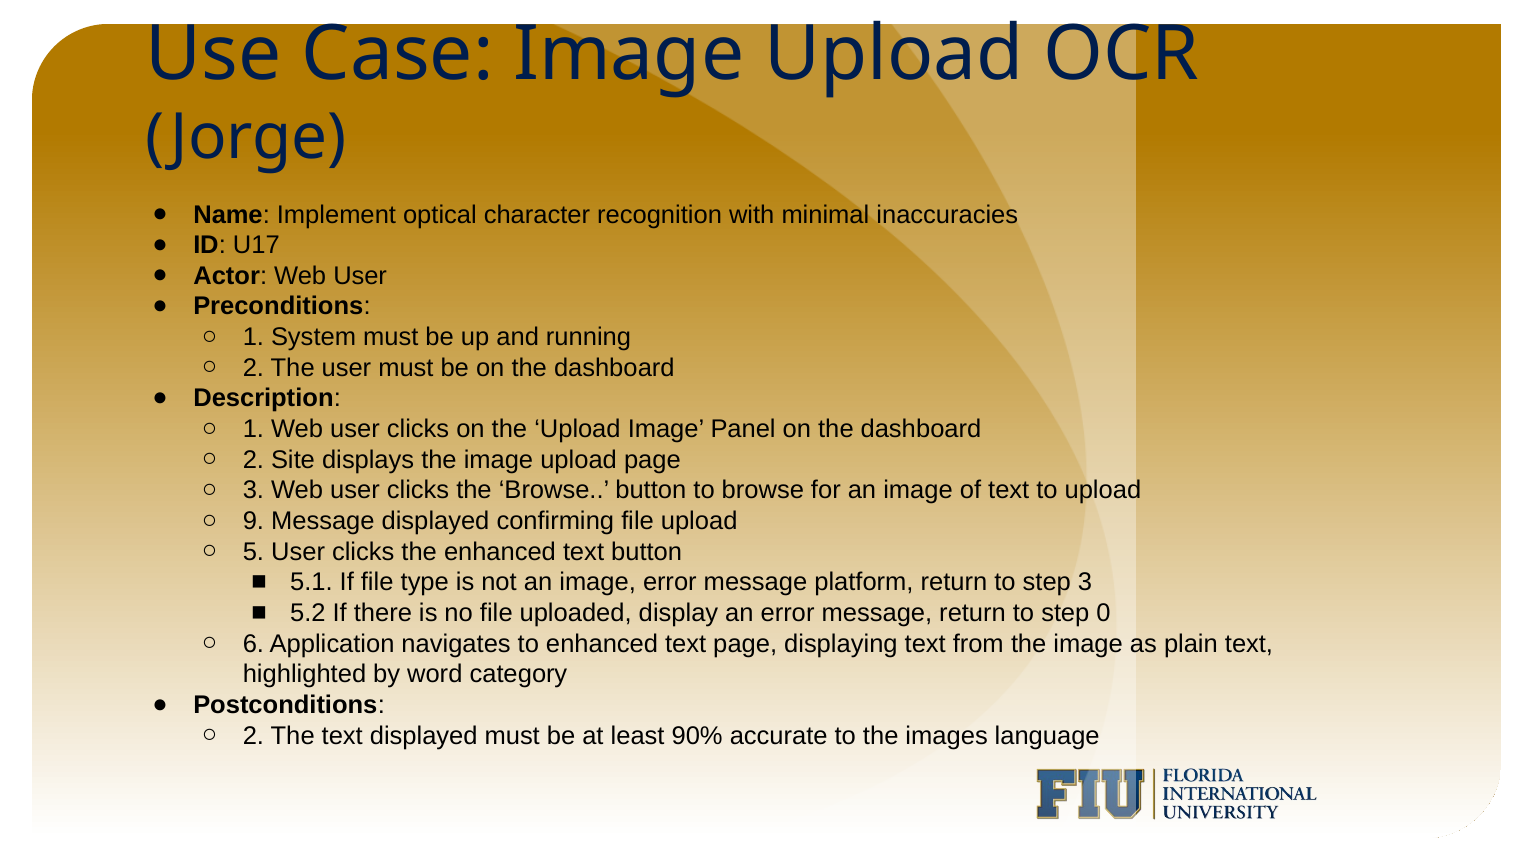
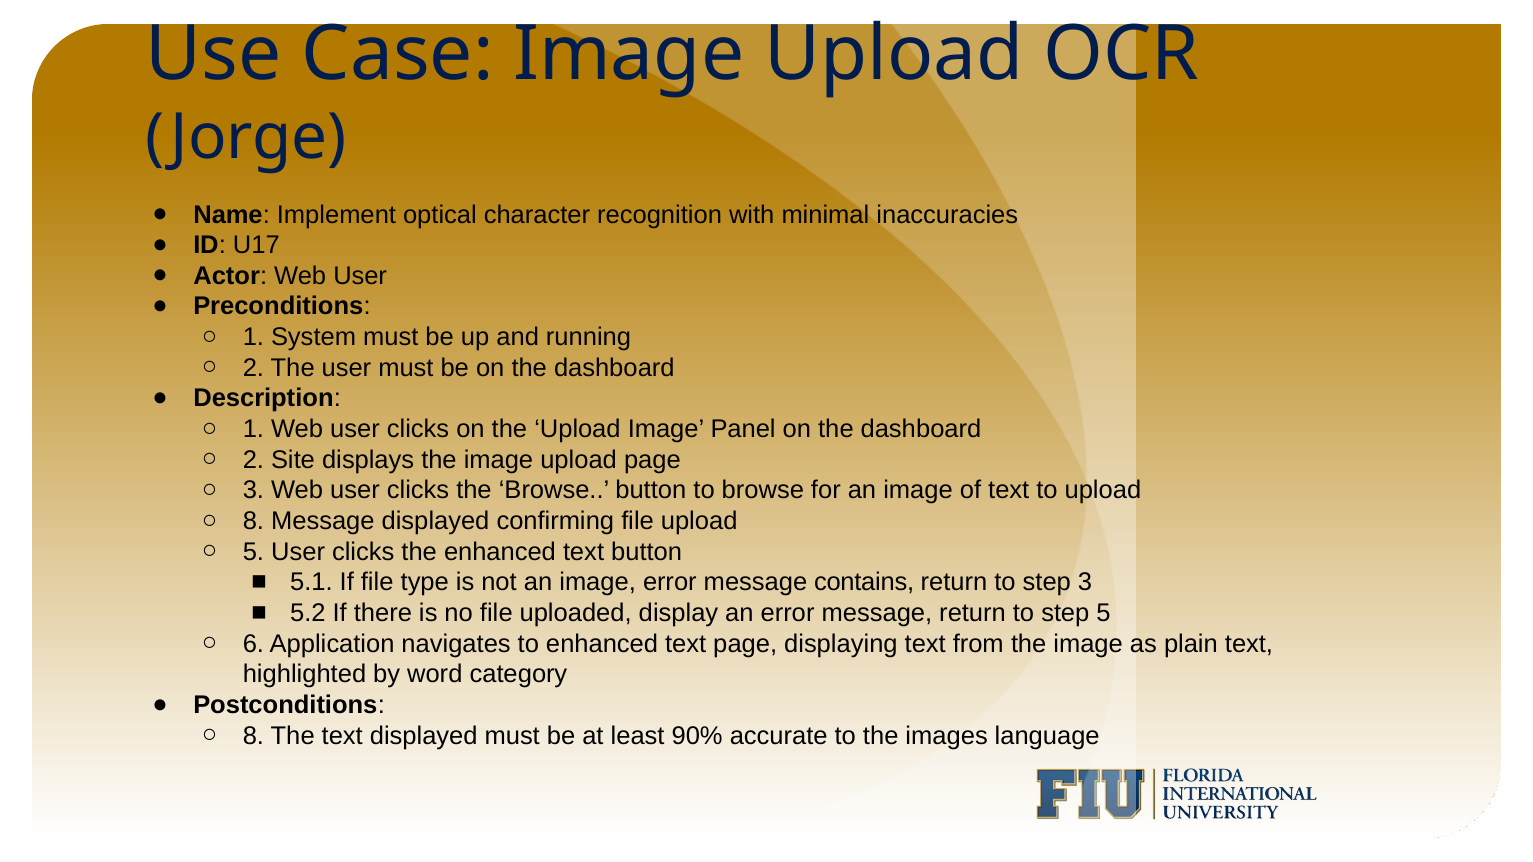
9: 9 -> 8 (253, 521)
platform: platform -> contains (864, 583)
step 0: 0 -> 5 (1104, 613)
2: 2 -> 8 (253, 736)
